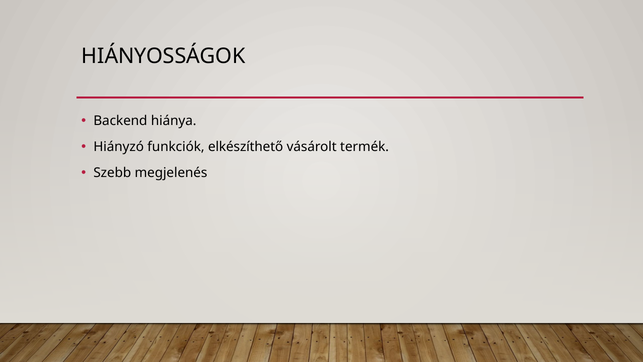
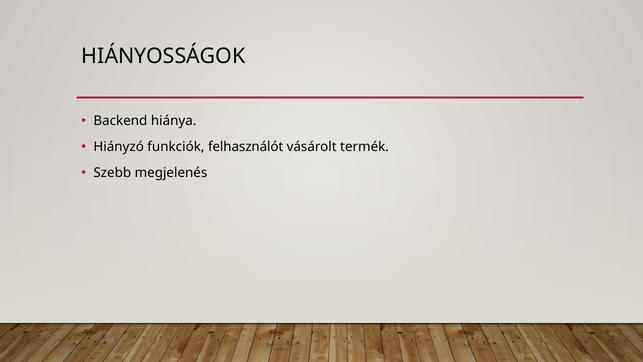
elkészíthető: elkészíthető -> felhasználót (246, 147)
